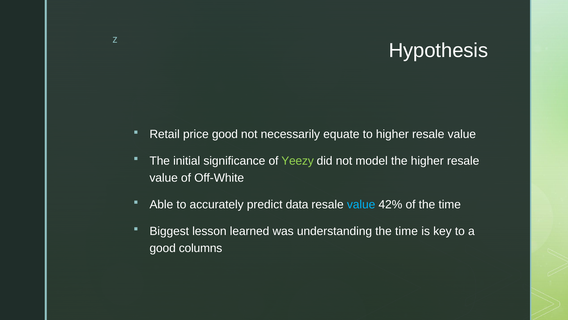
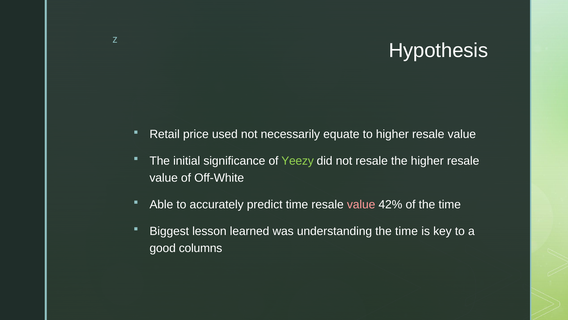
price good: good -> used (225, 134)
not model: model -> resale (372, 161)
predict data: data -> time (297, 204)
value colour: light blue -> pink (361, 204)
